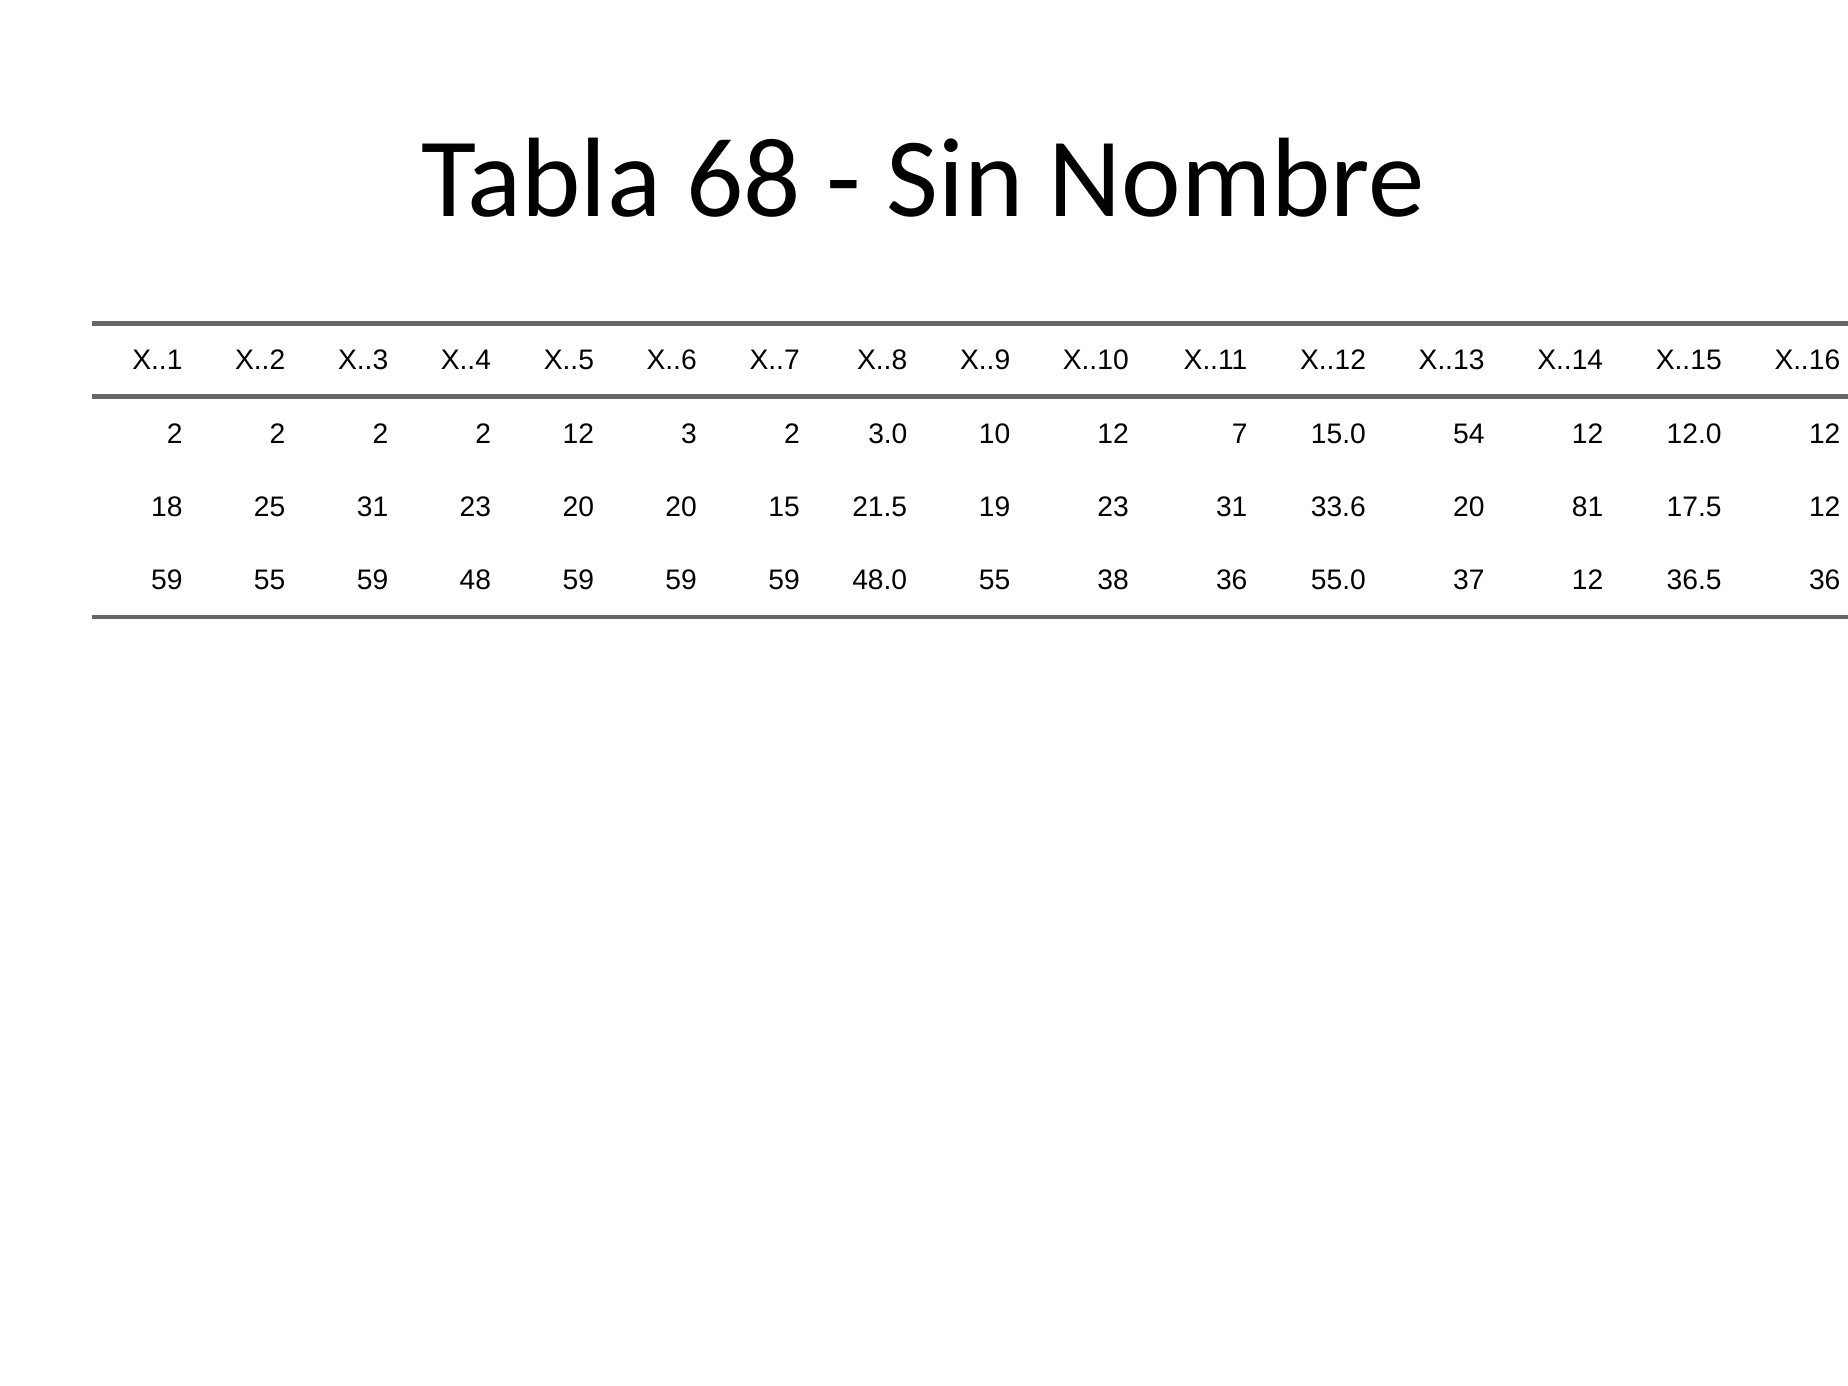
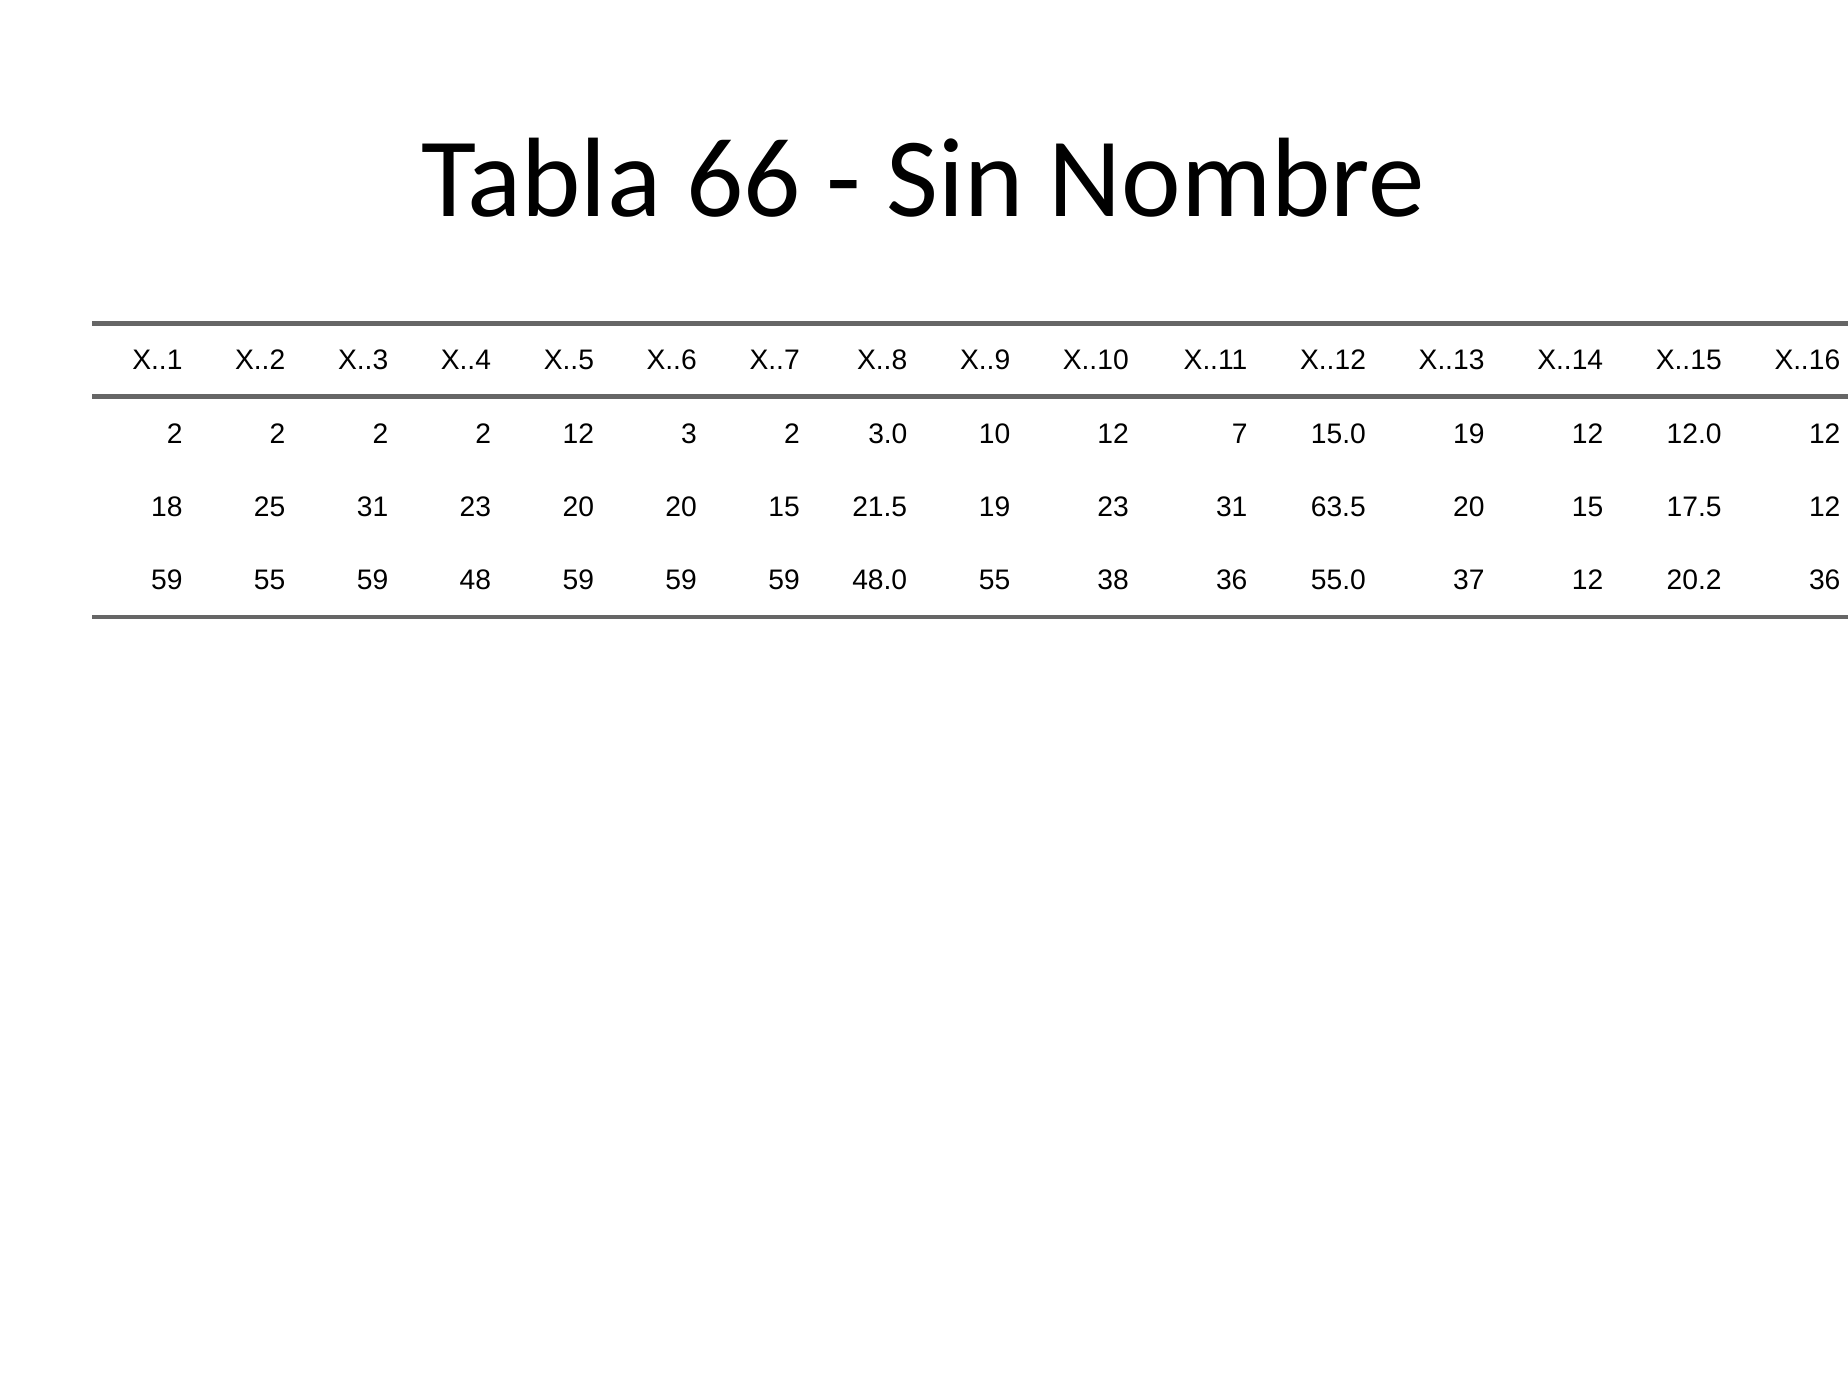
68: 68 -> 66 (744, 179)
15.0 54: 54 -> 19 (1469, 434)
33.6: 33.6 -> 63.5 (1338, 507)
81: 81 -> 15 (1588, 507)
36.5: 36.5 -> 20.2 (1694, 581)
